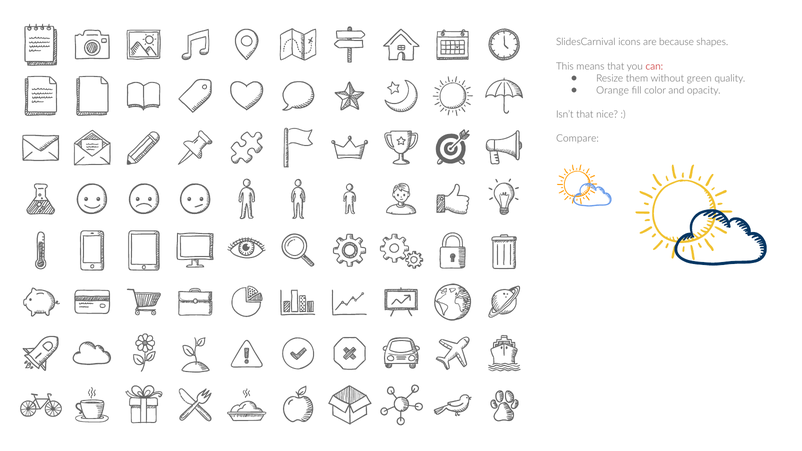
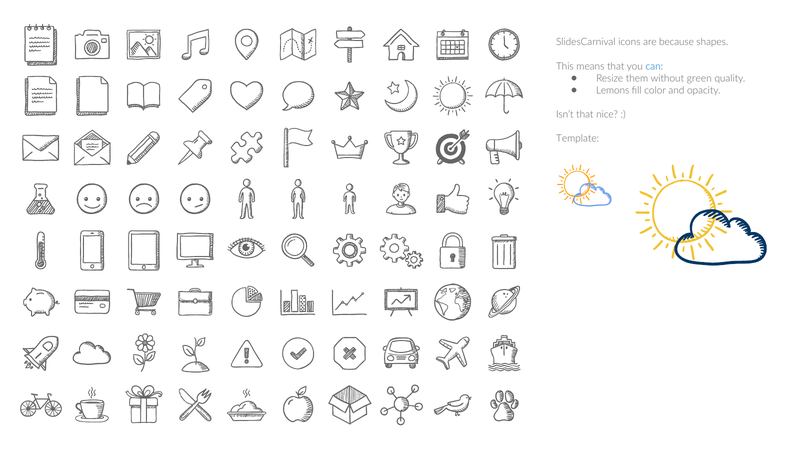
can colour: red -> blue (654, 66)
Orange: Orange -> Lemons (613, 90)
Compare: Compare -> Template (578, 139)
